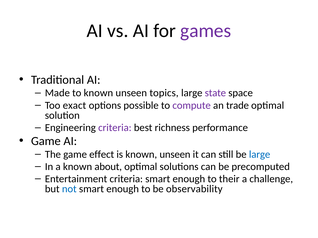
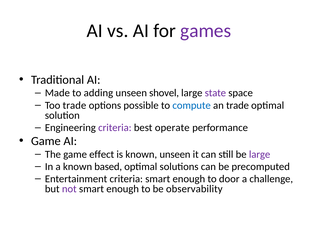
to known: known -> adding (98, 93)
topics: topics -> shovel (164, 93)
Too exact: exact -> trade (74, 105)
compute colour: purple -> blue (192, 105)
richness: richness -> operate (172, 128)
large colour: blue -> purple (260, 155)
about: about -> based (108, 167)
their: their -> door (229, 179)
not colour: blue -> purple (69, 189)
